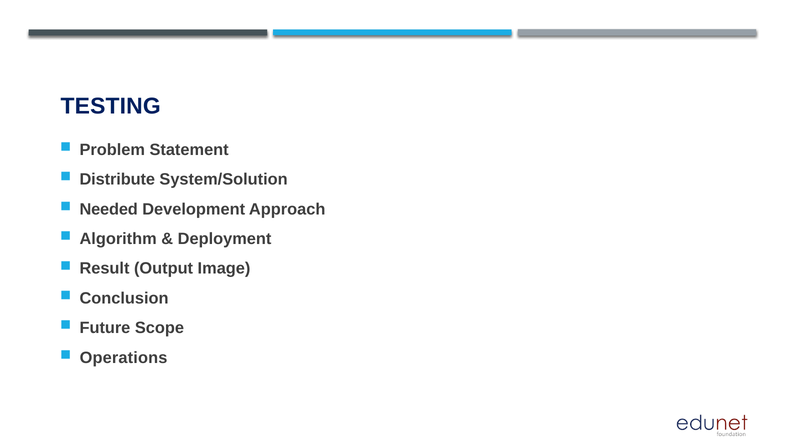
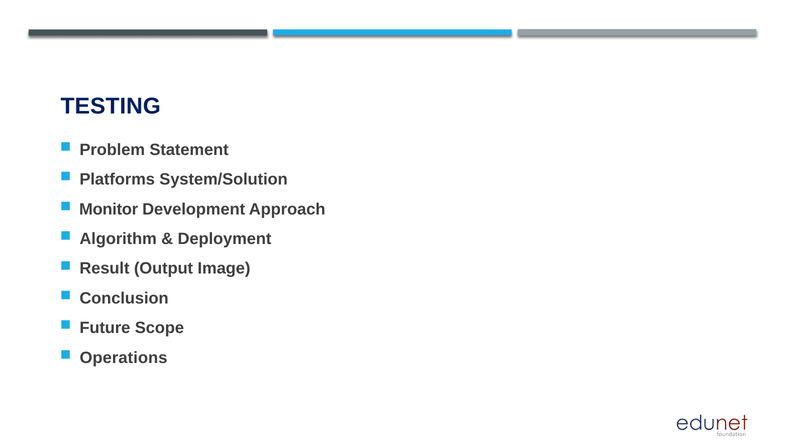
Distribute: Distribute -> Platforms (117, 180)
Needed: Needed -> Monitor (109, 209)
